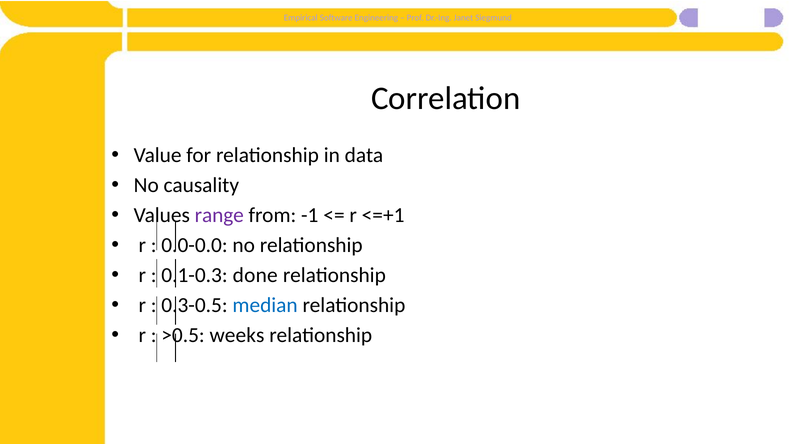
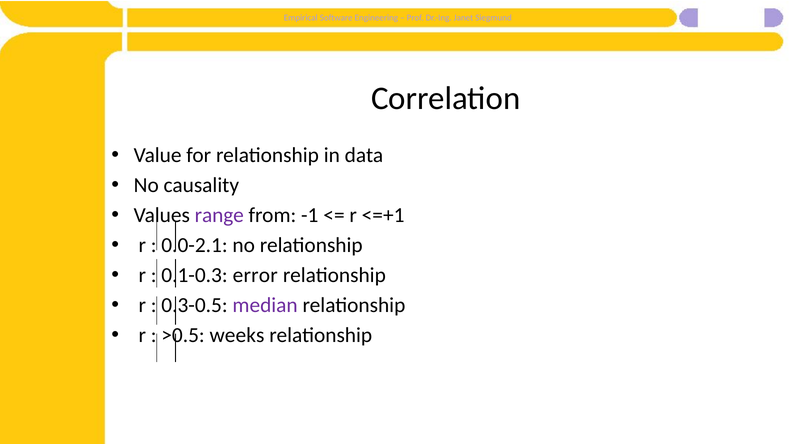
0.0-0.0: 0.0-0.0 -> 0.0-2.1 (194, 245)
done: done -> error (255, 275)
median colour: blue -> purple (265, 305)
